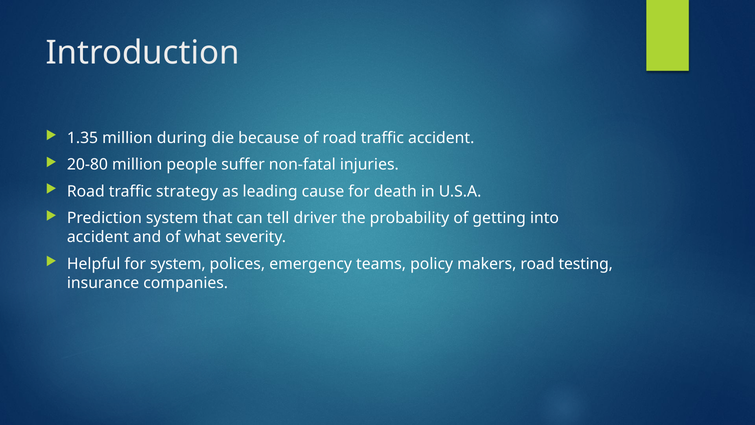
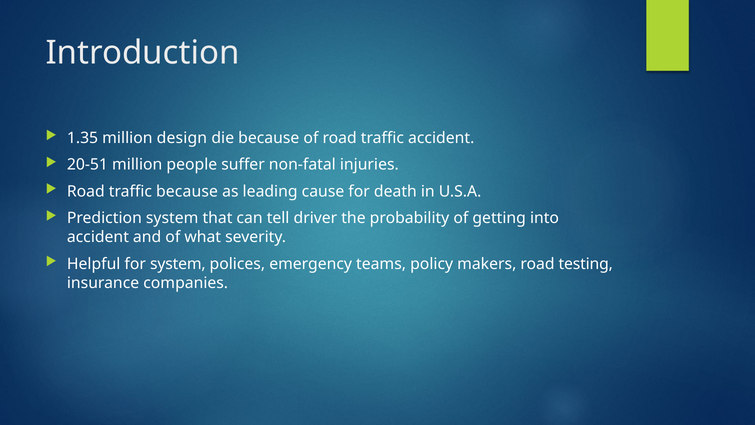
during: during -> design (182, 138)
20-80: 20-80 -> 20-51 (87, 165)
traffic strategy: strategy -> because (187, 191)
